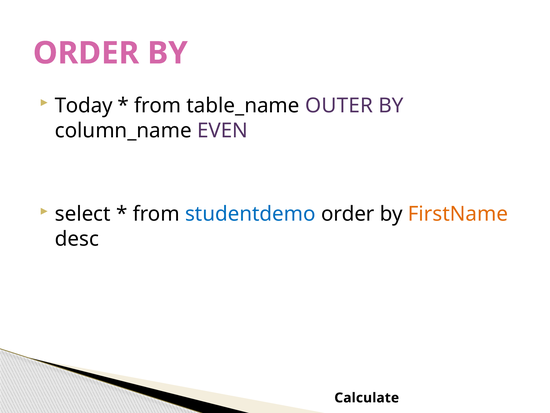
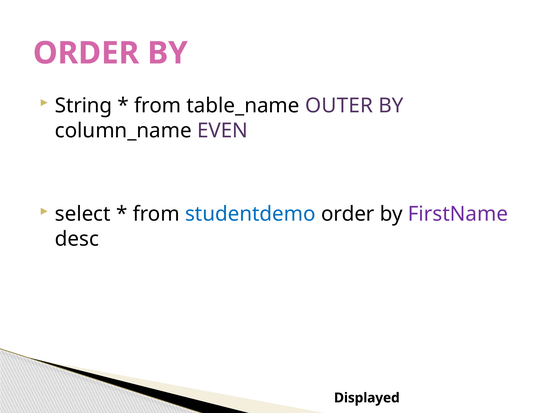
Today: Today -> String (84, 106)
FirstName colour: orange -> purple (458, 214)
Calculate: Calculate -> Displayed (367, 397)
